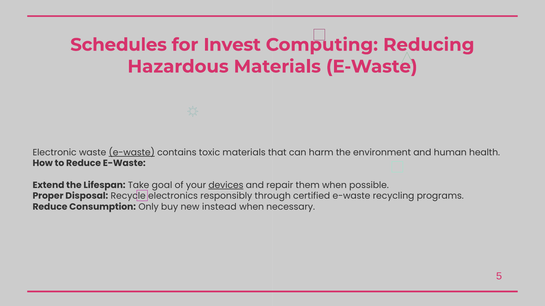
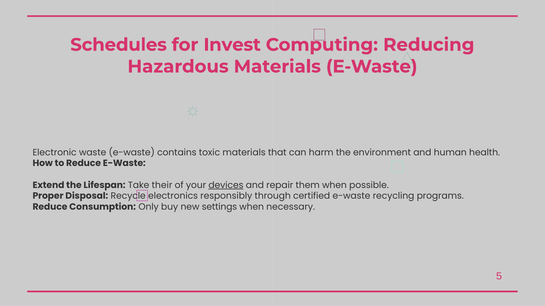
e-waste underline: present -> none (132, 153)
goal: goal -> their (162, 185)
instead: instead -> settings (219, 207)
